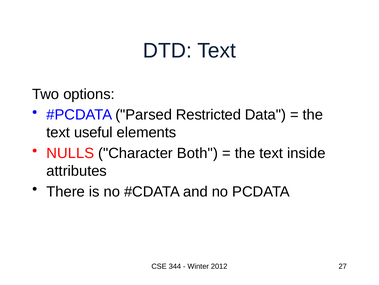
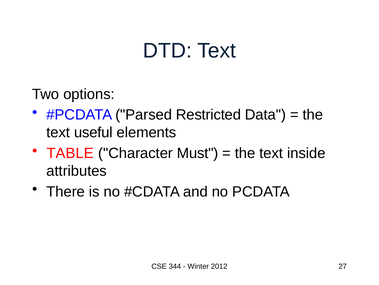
NULLS: NULLS -> TABLE (70, 153)
Both: Both -> Must (198, 153)
